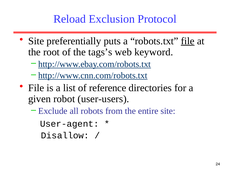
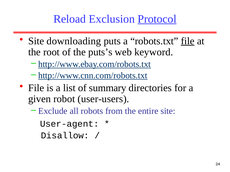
Protocol underline: none -> present (157, 19)
preferentially: preferentially -> downloading (74, 41)
tags’s: tags’s -> puts’s (100, 52)
reference: reference -> summary (108, 88)
